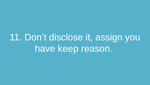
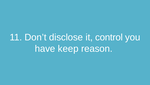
assign: assign -> control (109, 37)
